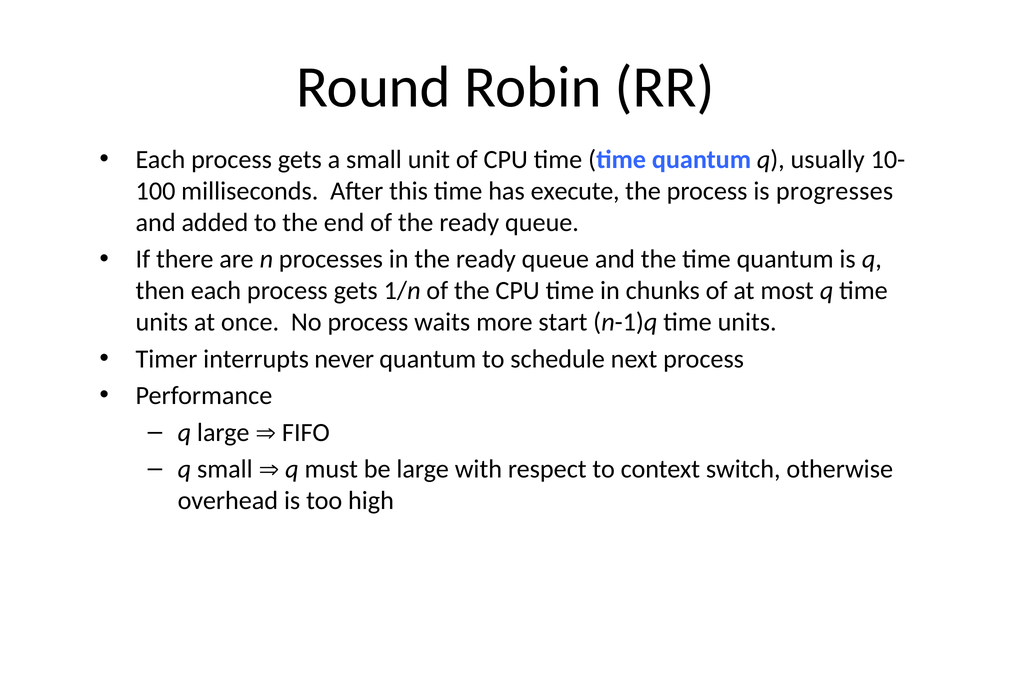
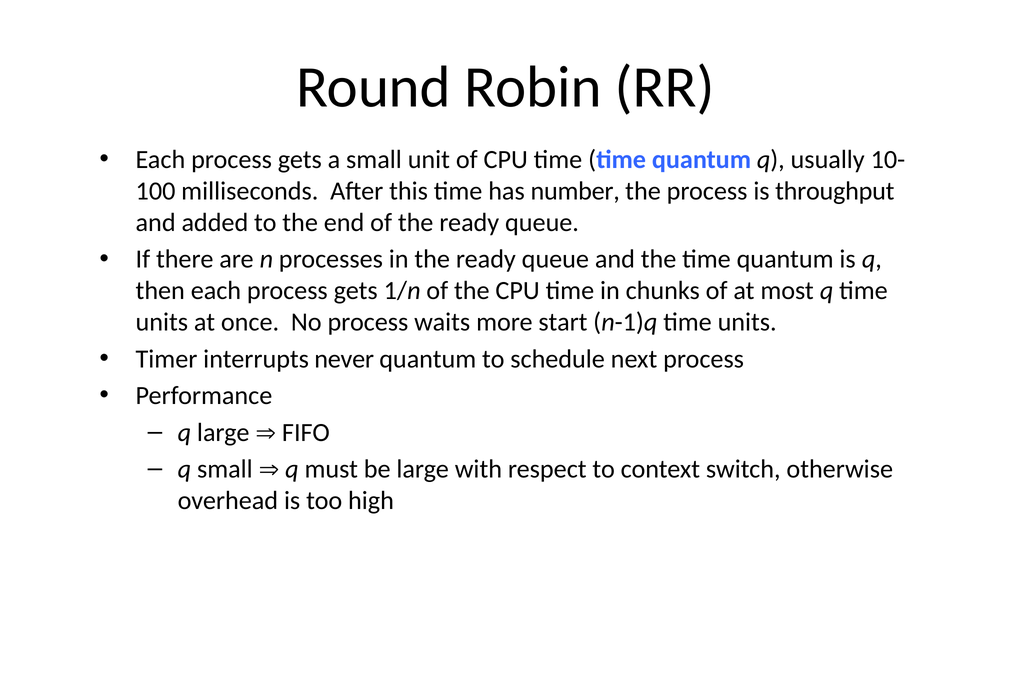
execute: execute -> number (575, 191)
progresses: progresses -> throughput (835, 191)
